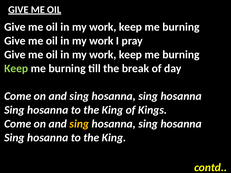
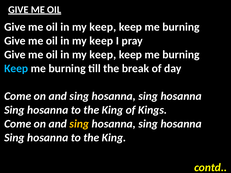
work: work -> keep (103, 27)
work: work -> keep (101, 41)
work: work -> keep (103, 55)
Keep colour: light green -> light blue (16, 69)
